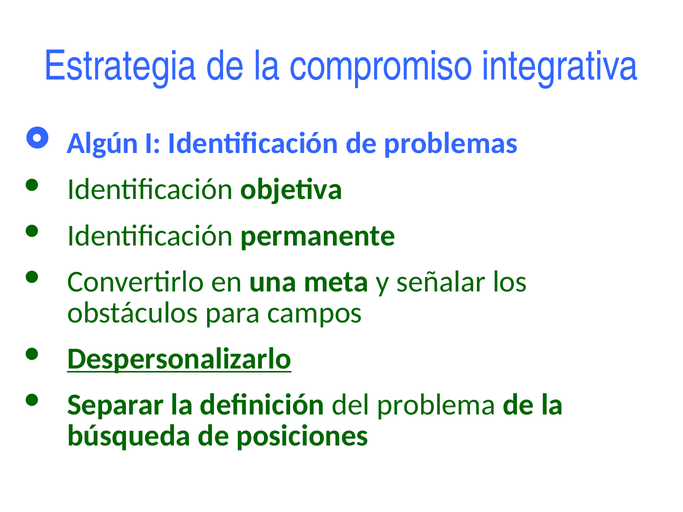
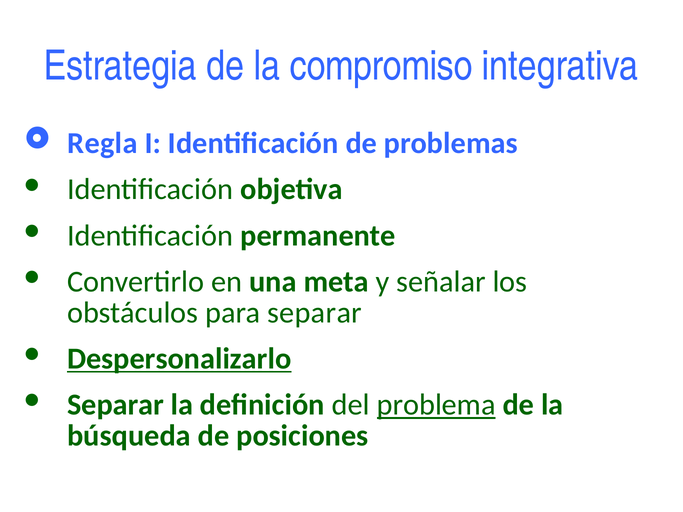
Algún: Algún -> Regla (102, 143)
para campos: campos -> separar (315, 313)
problema underline: none -> present (436, 405)
